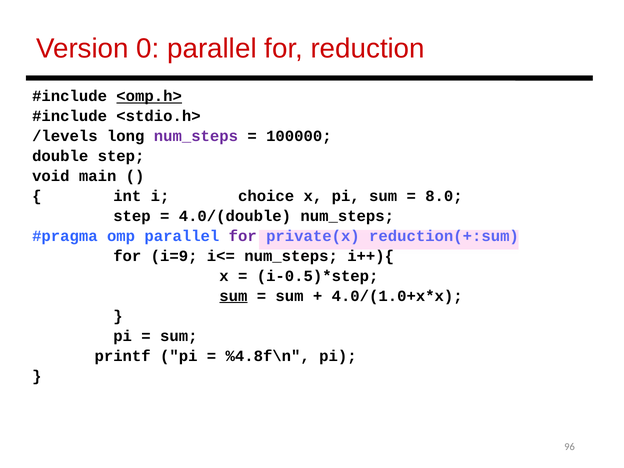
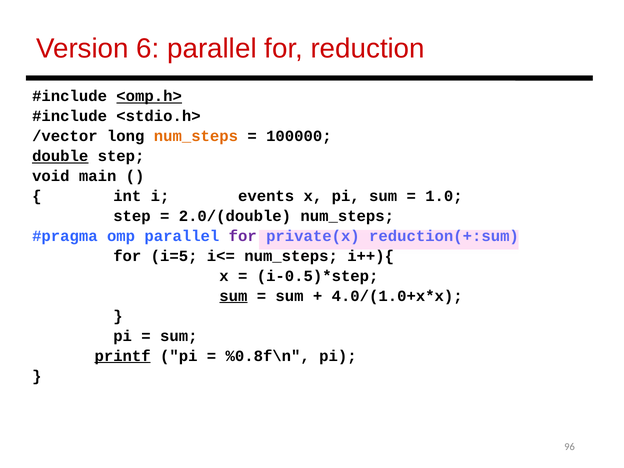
0: 0 -> 6 (148, 49)
/levels: /levels -> /vector (65, 136)
num_steps colour: purple -> orange (196, 136)
double underline: none -> present (60, 156)
choice: choice -> events (266, 196)
8.0: 8.0 -> 1.0 (444, 196)
4.0/(double: 4.0/(double -> 2.0/(double (235, 216)
i=9: i=9 -> i=5 (174, 256)
printf underline: none -> present (123, 356)
%4.8f\n: %4.8f\n -> %0.8f\n (268, 356)
